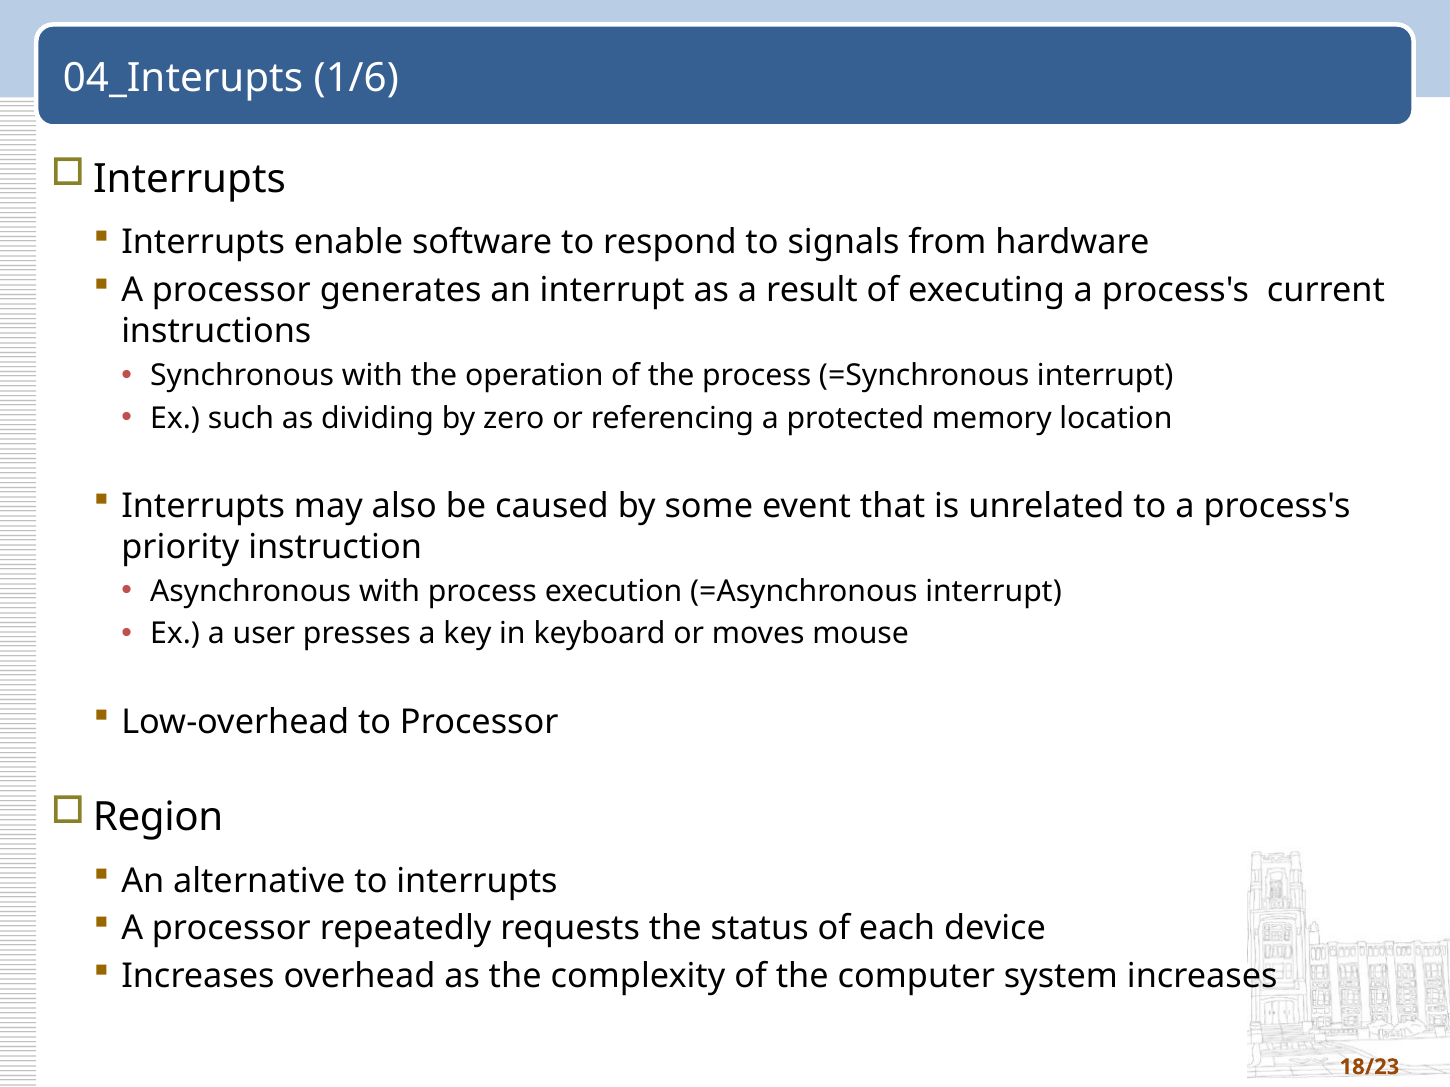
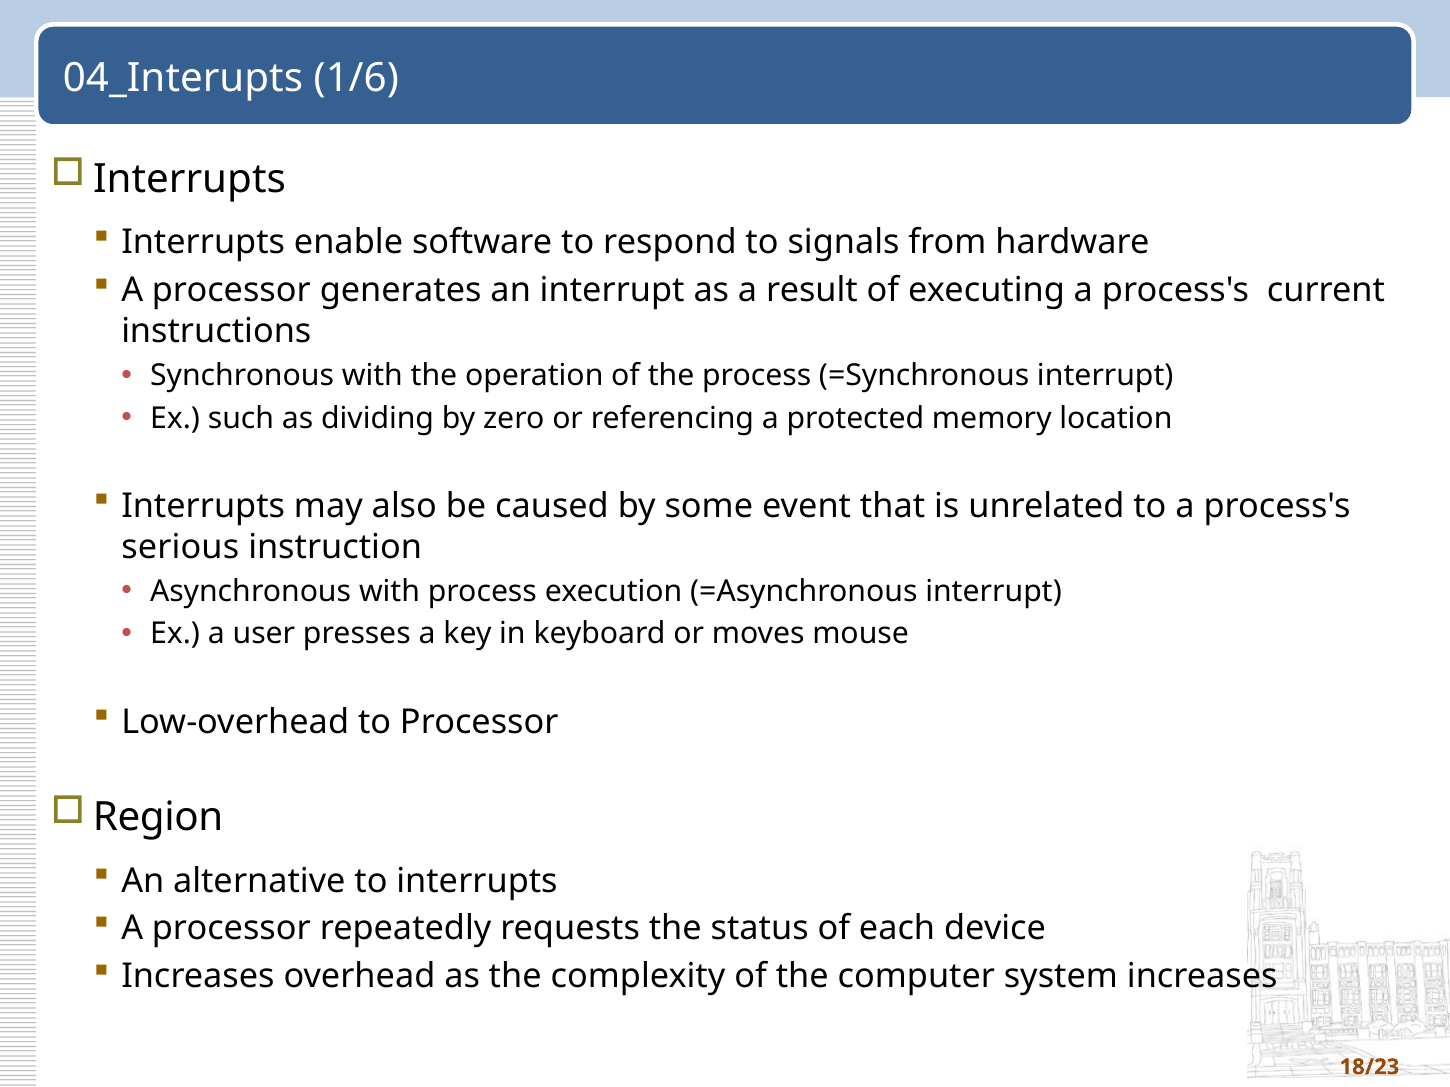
priority: priority -> serious (180, 548)
